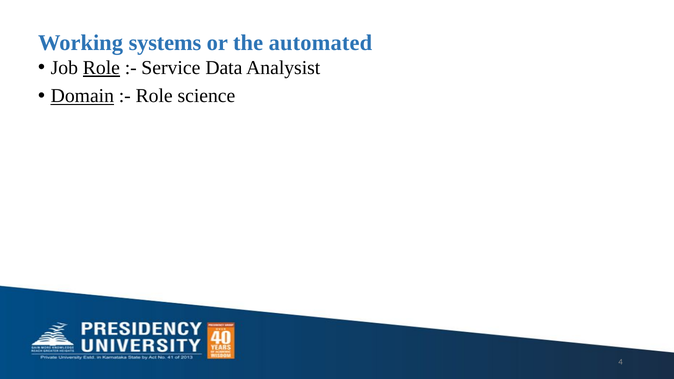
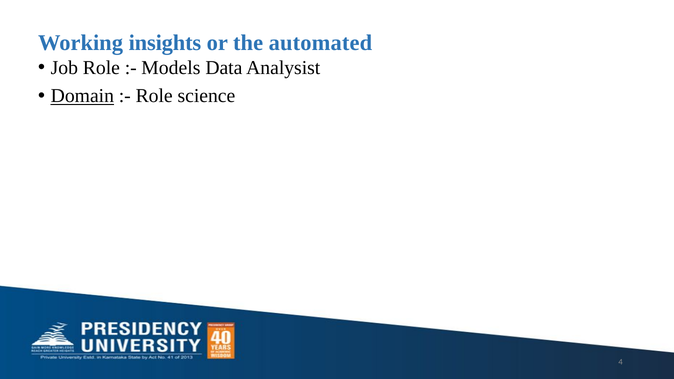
systems: systems -> insights (165, 43)
Role underline: present -> none (101, 68)
Service: Service -> Models (171, 68)
